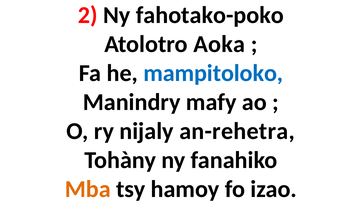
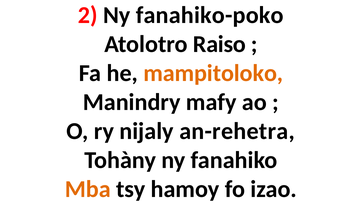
fahotako-poko: fahotako-poko -> fanahiko-poko (210, 15)
Aoka: Aoka -> Raiso (219, 44)
mampitoloko colour: blue -> orange (213, 73)
